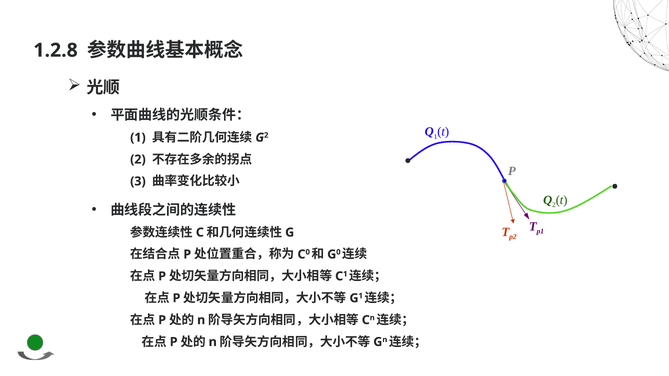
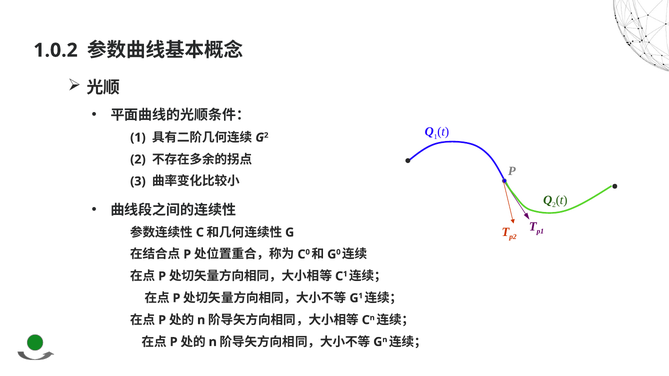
1.2.8: 1.2.8 -> 1.0.2 (56, 50)
